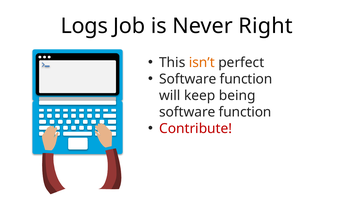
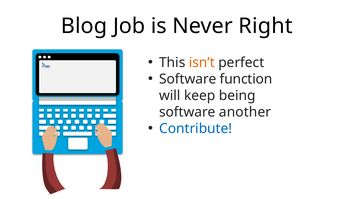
Logs: Logs -> Blog (84, 26)
function: function -> another (245, 112)
Contribute colour: red -> blue (196, 129)
